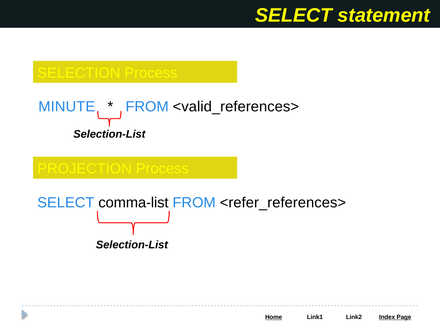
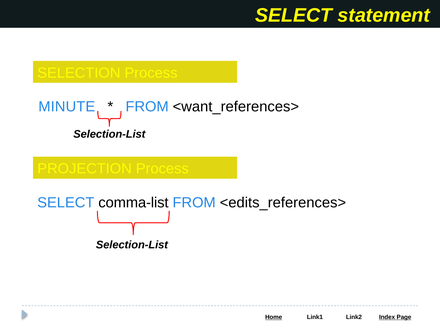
<valid_references>: <valid_references> -> <want_references> (236, 107)
<refer_references>: <refer_references> -> <edits_references> (283, 203)
